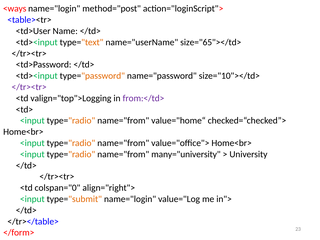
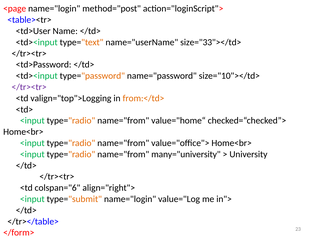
<ways: <ways -> <page (15, 9)
size="65"></td>: size="65"></td> -> size="33"></td> (211, 42)
from:</td> colour: purple -> orange (143, 98)
colspan="0: colspan="0 -> colspan="6 (58, 188)
